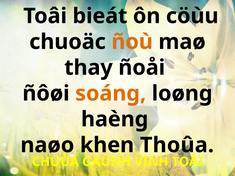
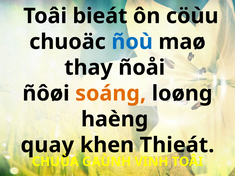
ñoù colour: orange -> blue (132, 42)
naøo: naøo -> quay (47, 145)
Thoûa: Thoûa -> Thieát (177, 145)
